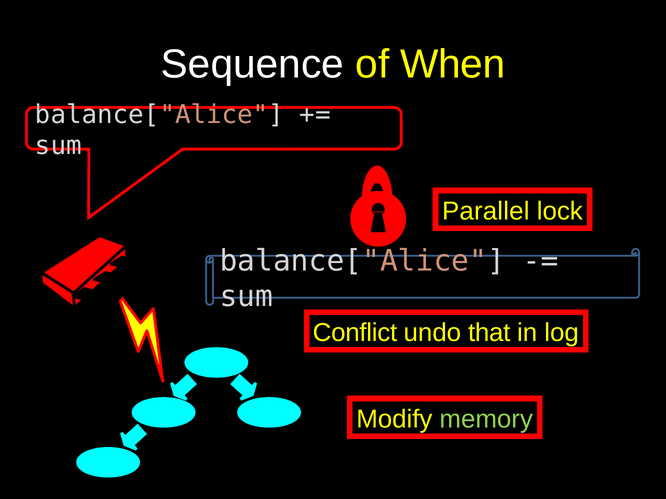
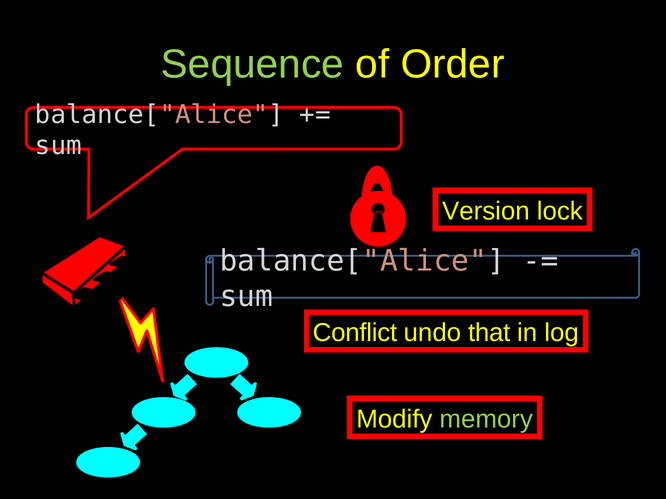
Sequence colour: white -> light green (252, 64)
When: When -> Order (453, 64)
Parallel: Parallel -> Version (486, 211)
